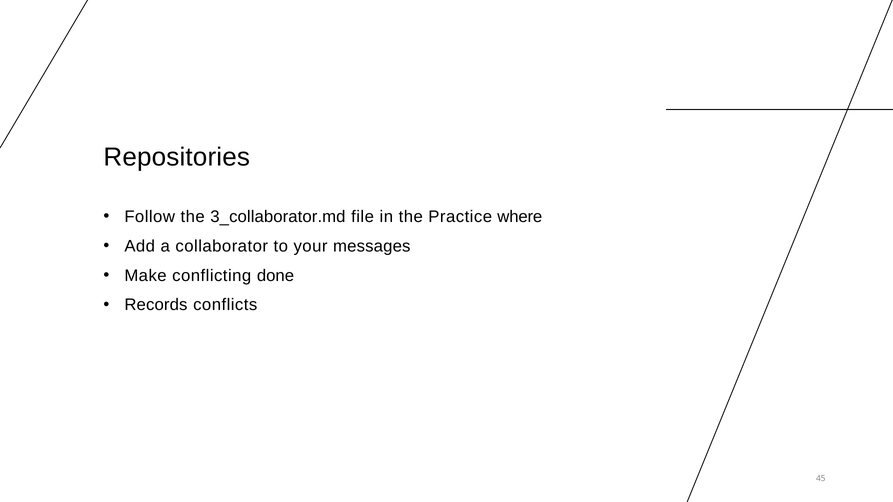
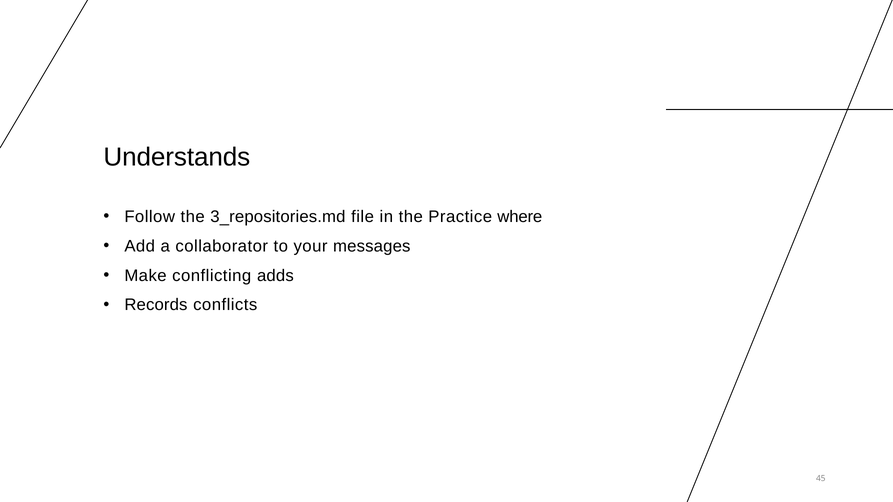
Repositories: Repositories -> Understands (177, 157)
3_collaborator.md: 3_collaborator.md -> 3_repositories.md (278, 217)
done: done -> adds (275, 276)
